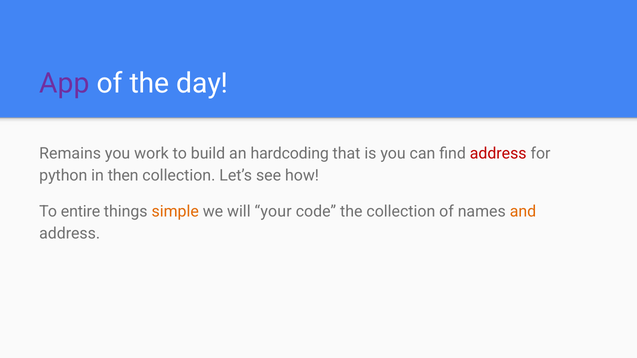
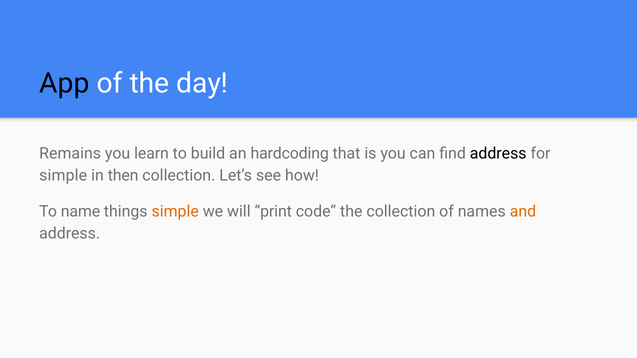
App colour: purple -> black (64, 84)
work: work -> learn (152, 154)
address colour: red -> black (498, 154)
python: python -> simple (63, 176)
entire: entire -> name (81, 212)
your: your -> print (273, 212)
